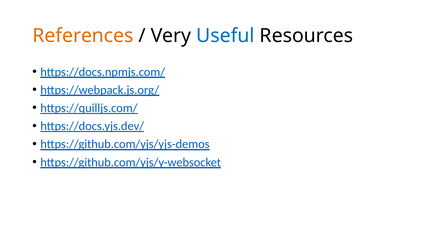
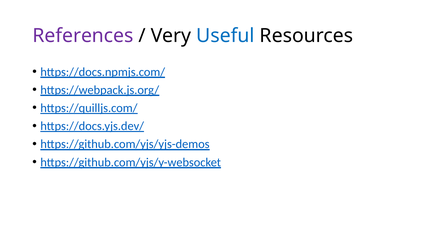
References colour: orange -> purple (83, 36)
